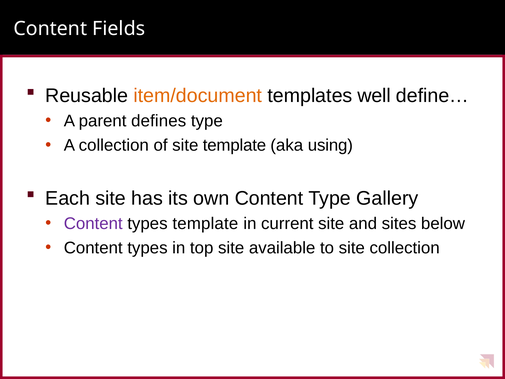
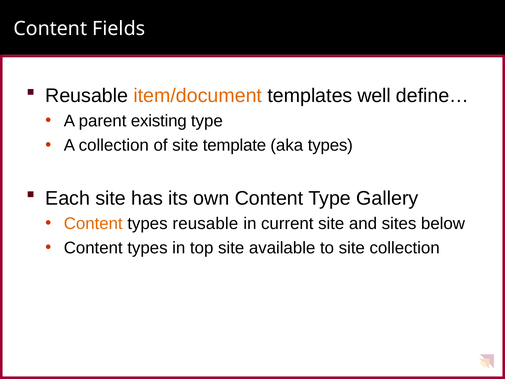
defines: defines -> existing (159, 121)
aka using: using -> types (330, 145)
Content colour: purple -> orange (93, 223)
types template: template -> reusable (205, 223)
